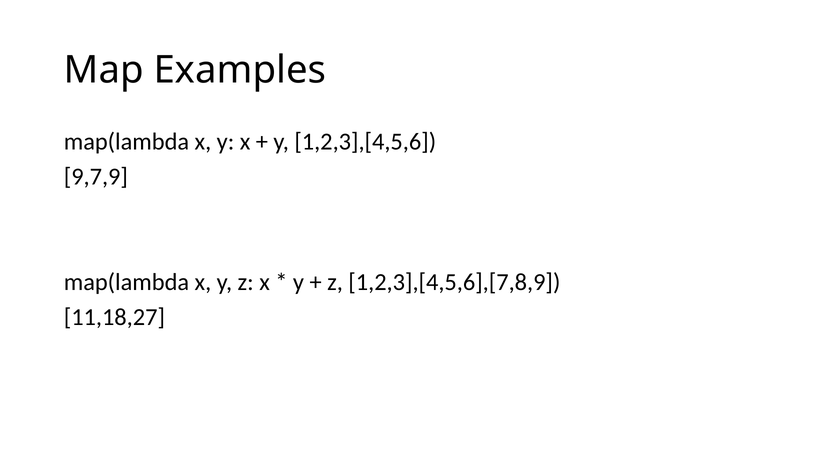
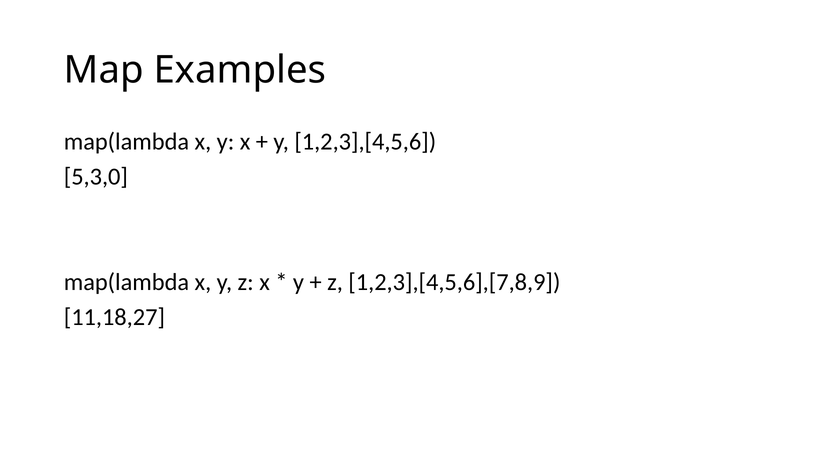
9,7,9: 9,7,9 -> 5,3,0 (96, 177)
